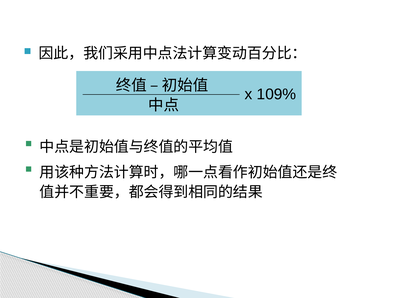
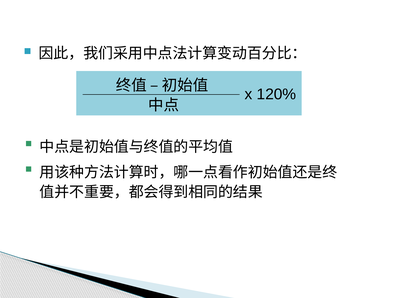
109%: 109% -> 120% (276, 94)
